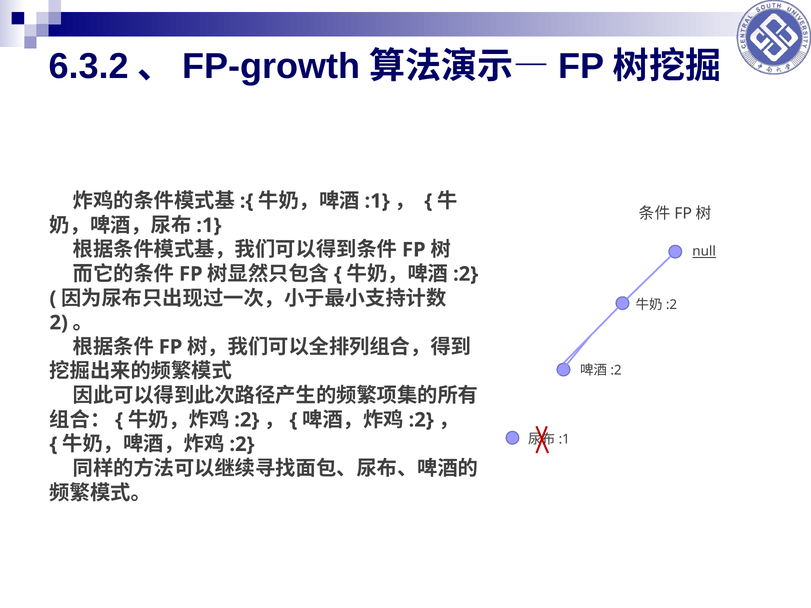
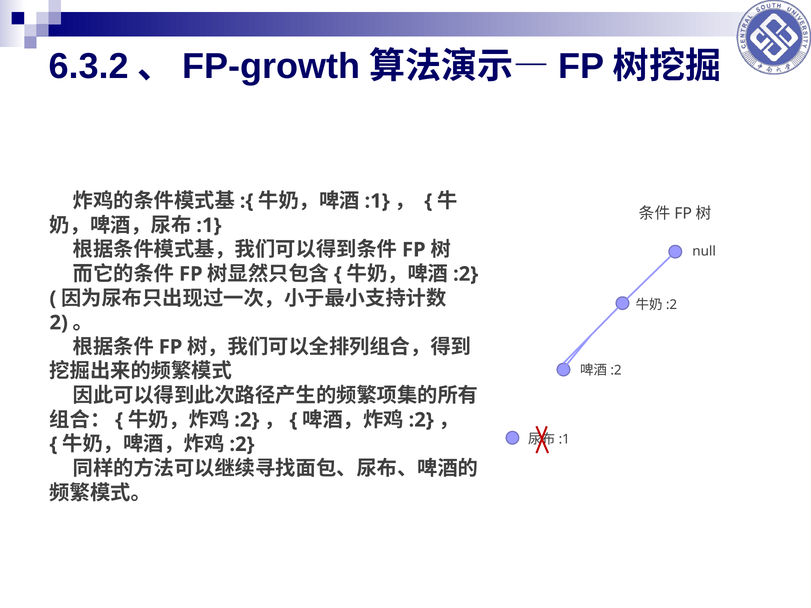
null underline: present -> none (704, 252)
